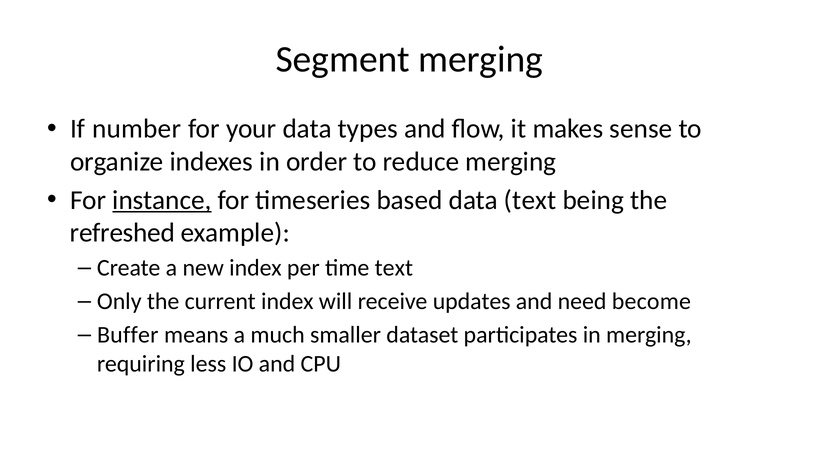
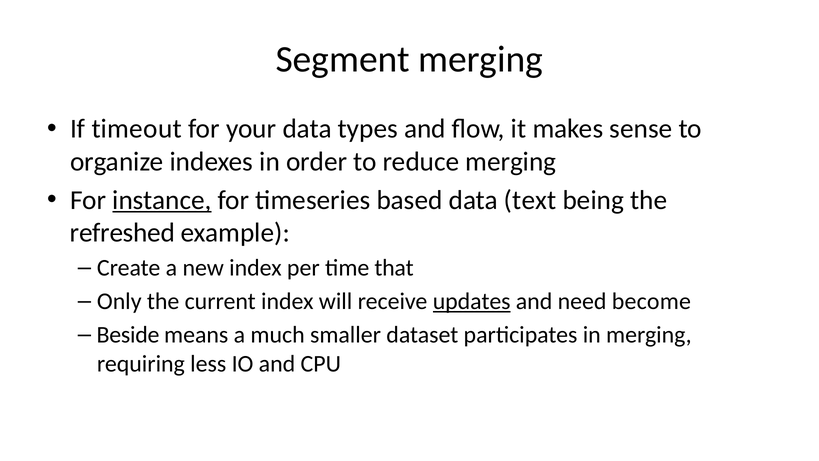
number: number -> timeout (137, 129)
time text: text -> that (394, 268)
updates underline: none -> present (472, 301)
Buffer: Buffer -> Beside (128, 335)
